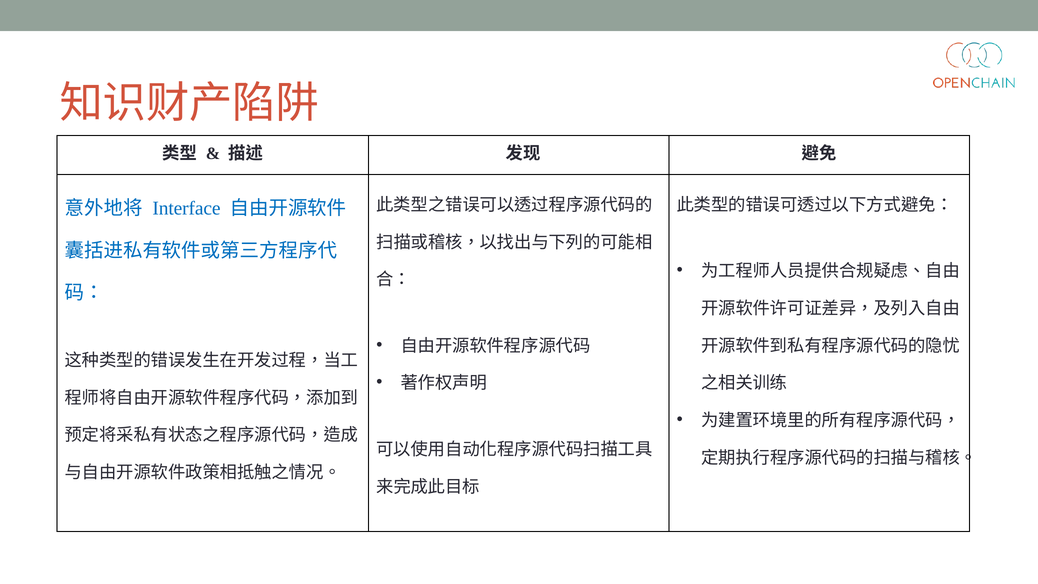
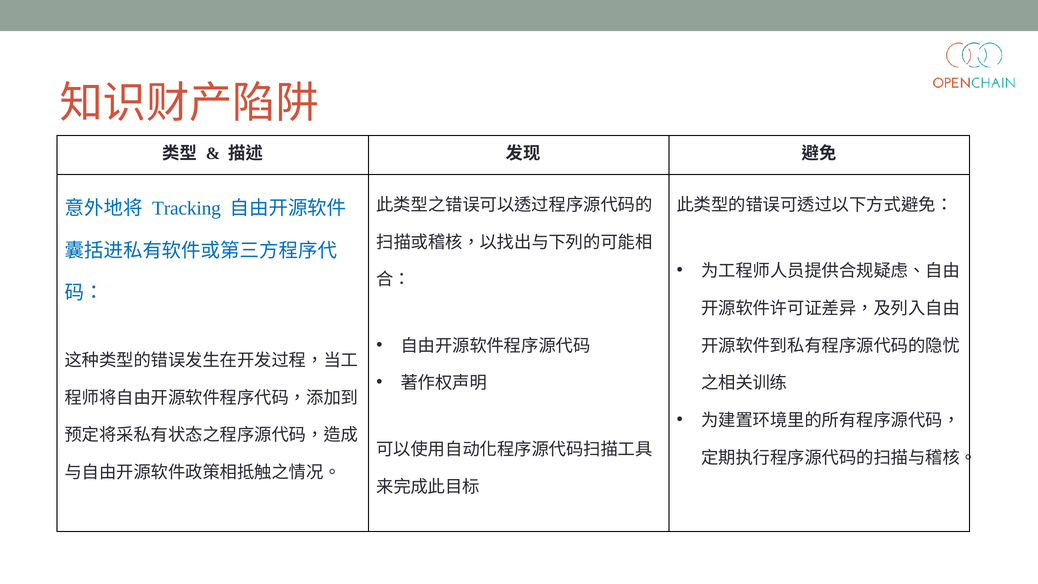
Interface: Interface -> Tracking (187, 208)
